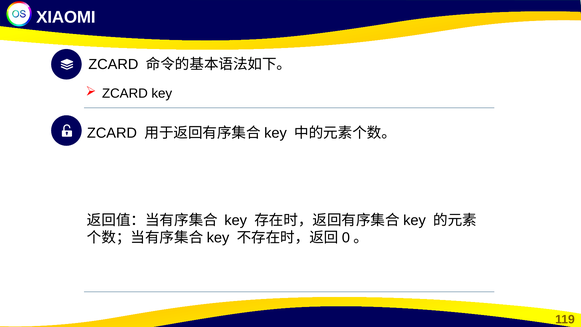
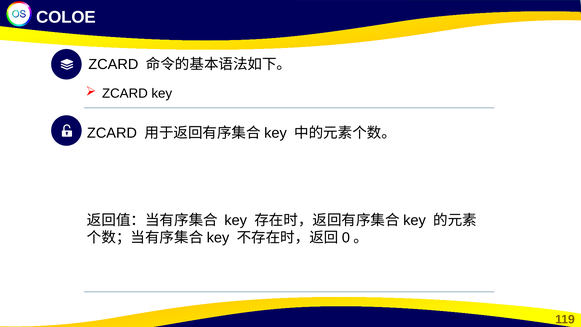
XIAOMI: XIAOMI -> COLOE (66, 17)
